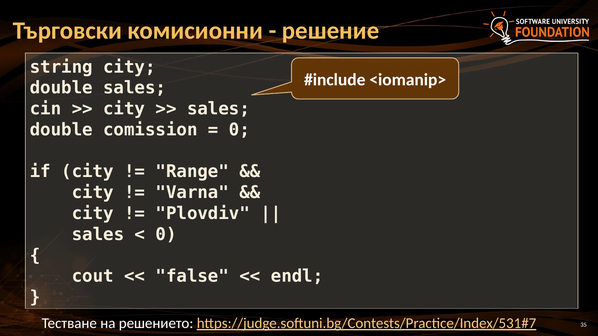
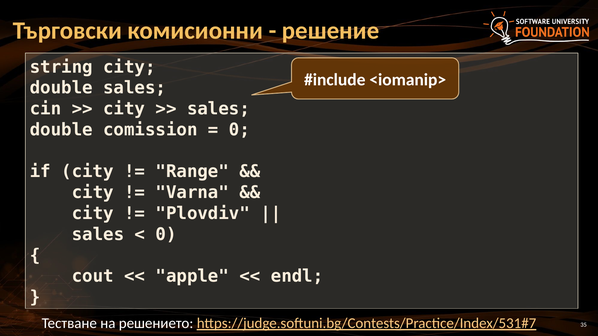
false: false -> apple (192, 277)
